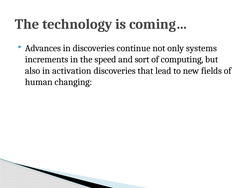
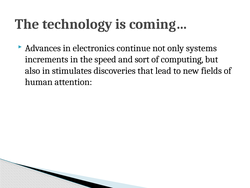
in discoveries: discoveries -> electronics (94, 48)
activation: activation -> stimulates (72, 71)
changing: changing -> attention (73, 82)
